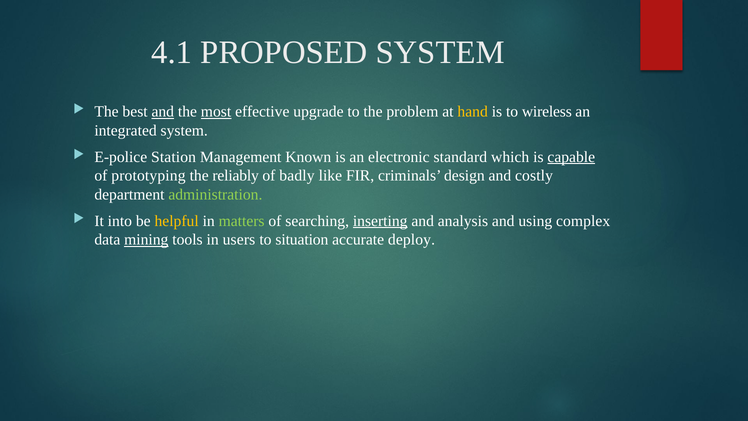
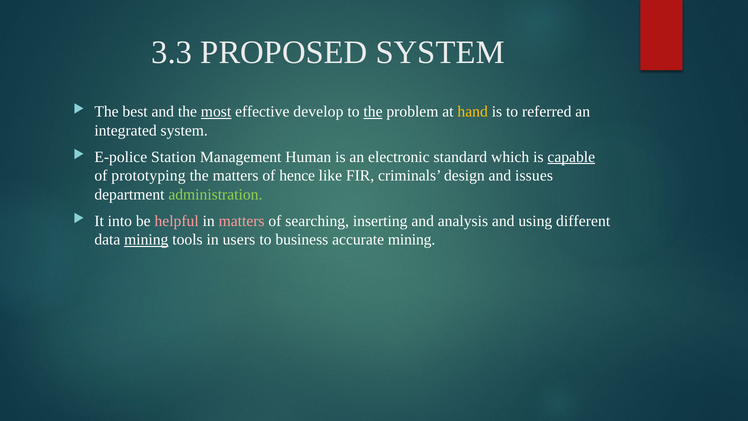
4.1: 4.1 -> 3.3 (172, 53)
and underline: present -> none (163, 112)
upgrade: upgrade -> develop (318, 112)
the underline: none -> present (373, 112)
wireless: wireless -> referred (547, 112)
Known: Known -> Human (308, 157)
the reliably: reliably -> matters (236, 176)
badly: badly -> hence (297, 176)
costly: costly -> issues (534, 176)
helpful colour: yellow -> pink (177, 221)
matters colour: light green -> pink (242, 221)
inserting underline: present -> none (380, 221)
complex: complex -> different (583, 221)
situation: situation -> business (302, 240)
accurate deploy: deploy -> mining (412, 240)
